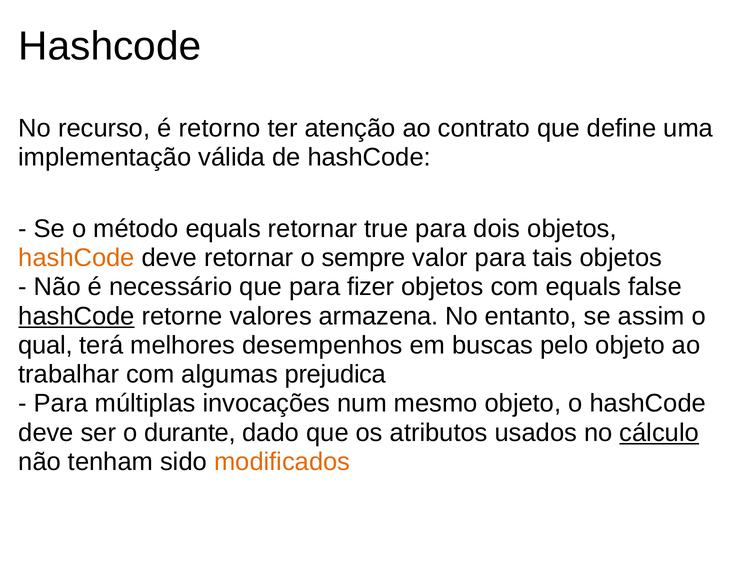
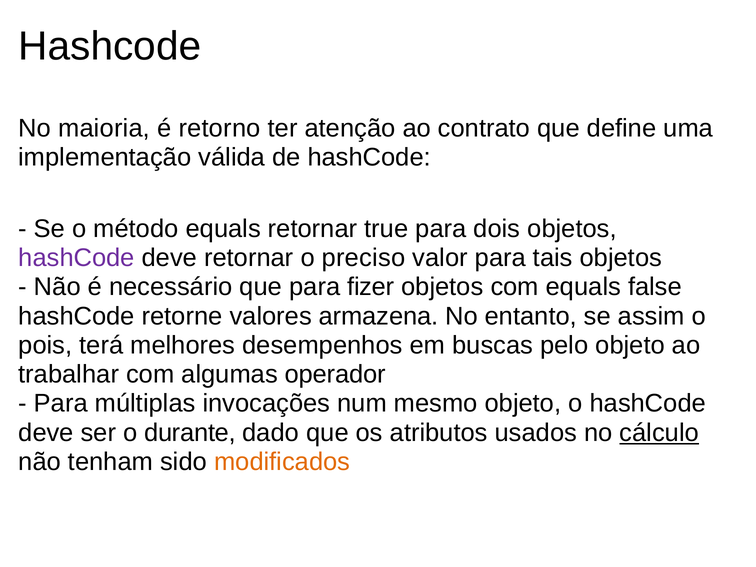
recurso: recurso -> maioria (104, 128)
hashCode colour: orange -> purple (77, 258)
sempre: sempre -> preciso (363, 258)
hashCode underline: present -> none (77, 316)
qual: qual -> pois (45, 345)
prejudica: prejudica -> operador (335, 374)
